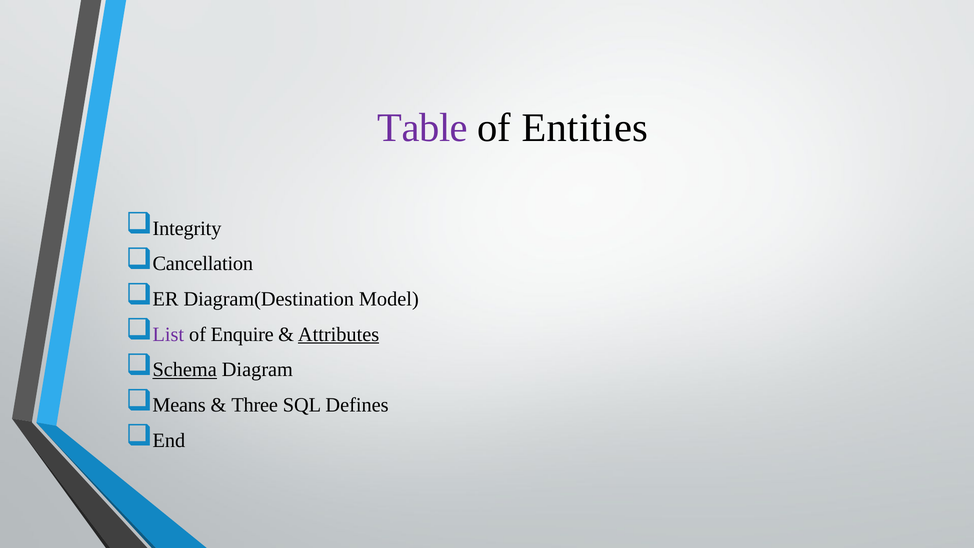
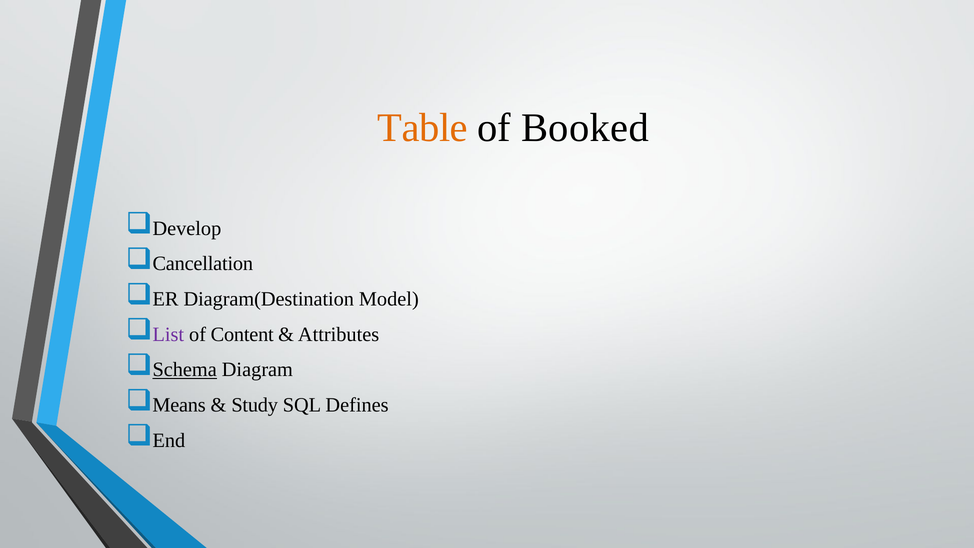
Table colour: purple -> orange (423, 128)
Entities: Entities -> Booked (585, 128)
Integrity: Integrity -> Develop (187, 228)
Enquire: Enquire -> Content (242, 334)
Attributes underline: present -> none (339, 334)
Three: Three -> Study (255, 405)
